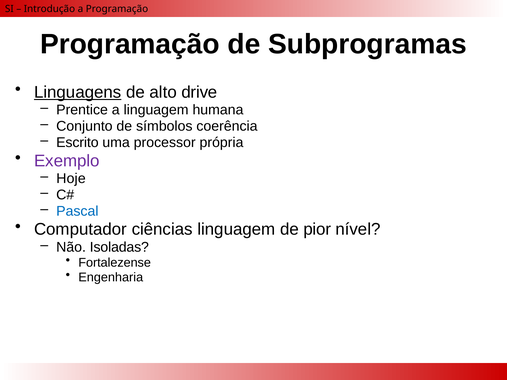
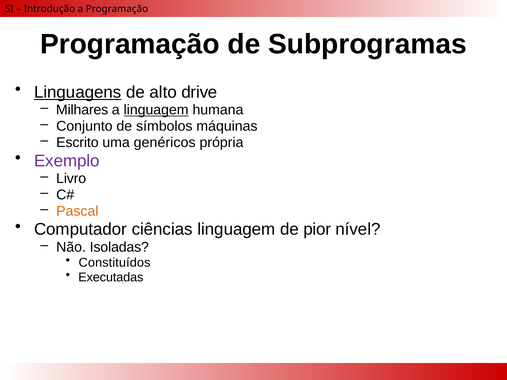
Prentice: Prentice -> Milhares (82, 110)
linguagem underline: none -> present (156, 110)
coerência: coerência -> máquinas (227, 126)
processor: processor -> genéricos (165, 143)
Hoje: Hoje -> Livro (71, 179)
Pascal colour: blue -> orange (77, 211)
Fortalezense: Fortalezense -> Constituídos (115, 263)
Engenharia: Engenharia -> Executadas (111, 278)
